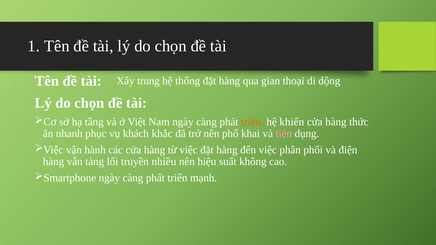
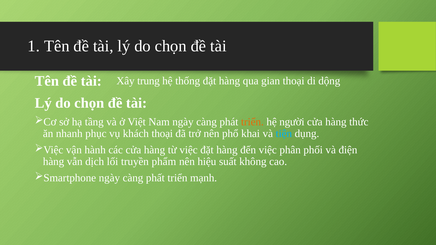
khiến: khiến -> người (292, 122)
khách khắc: khắc -> thoại (162, 134)
tiện colour: pink -> light blue (284, 134)
tảng: tảng -> dịch (95, 162)
nhiều: nhiều -> phẩm (164, 162)
